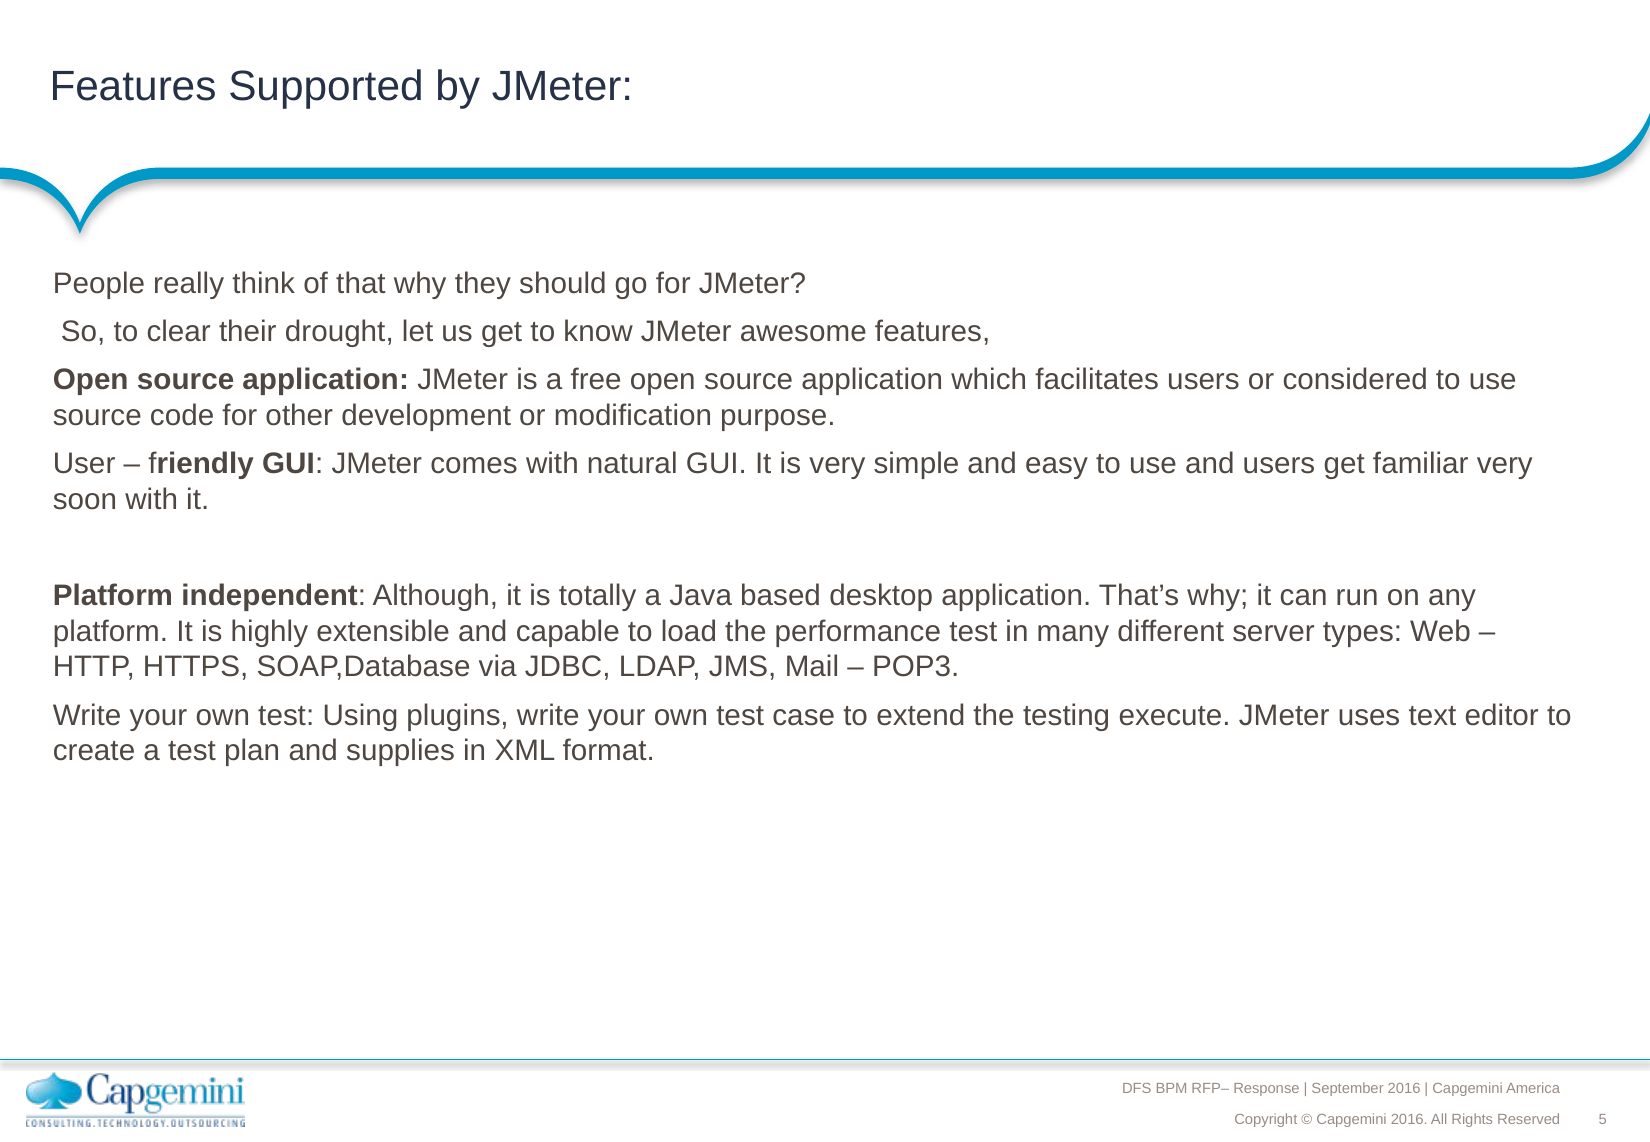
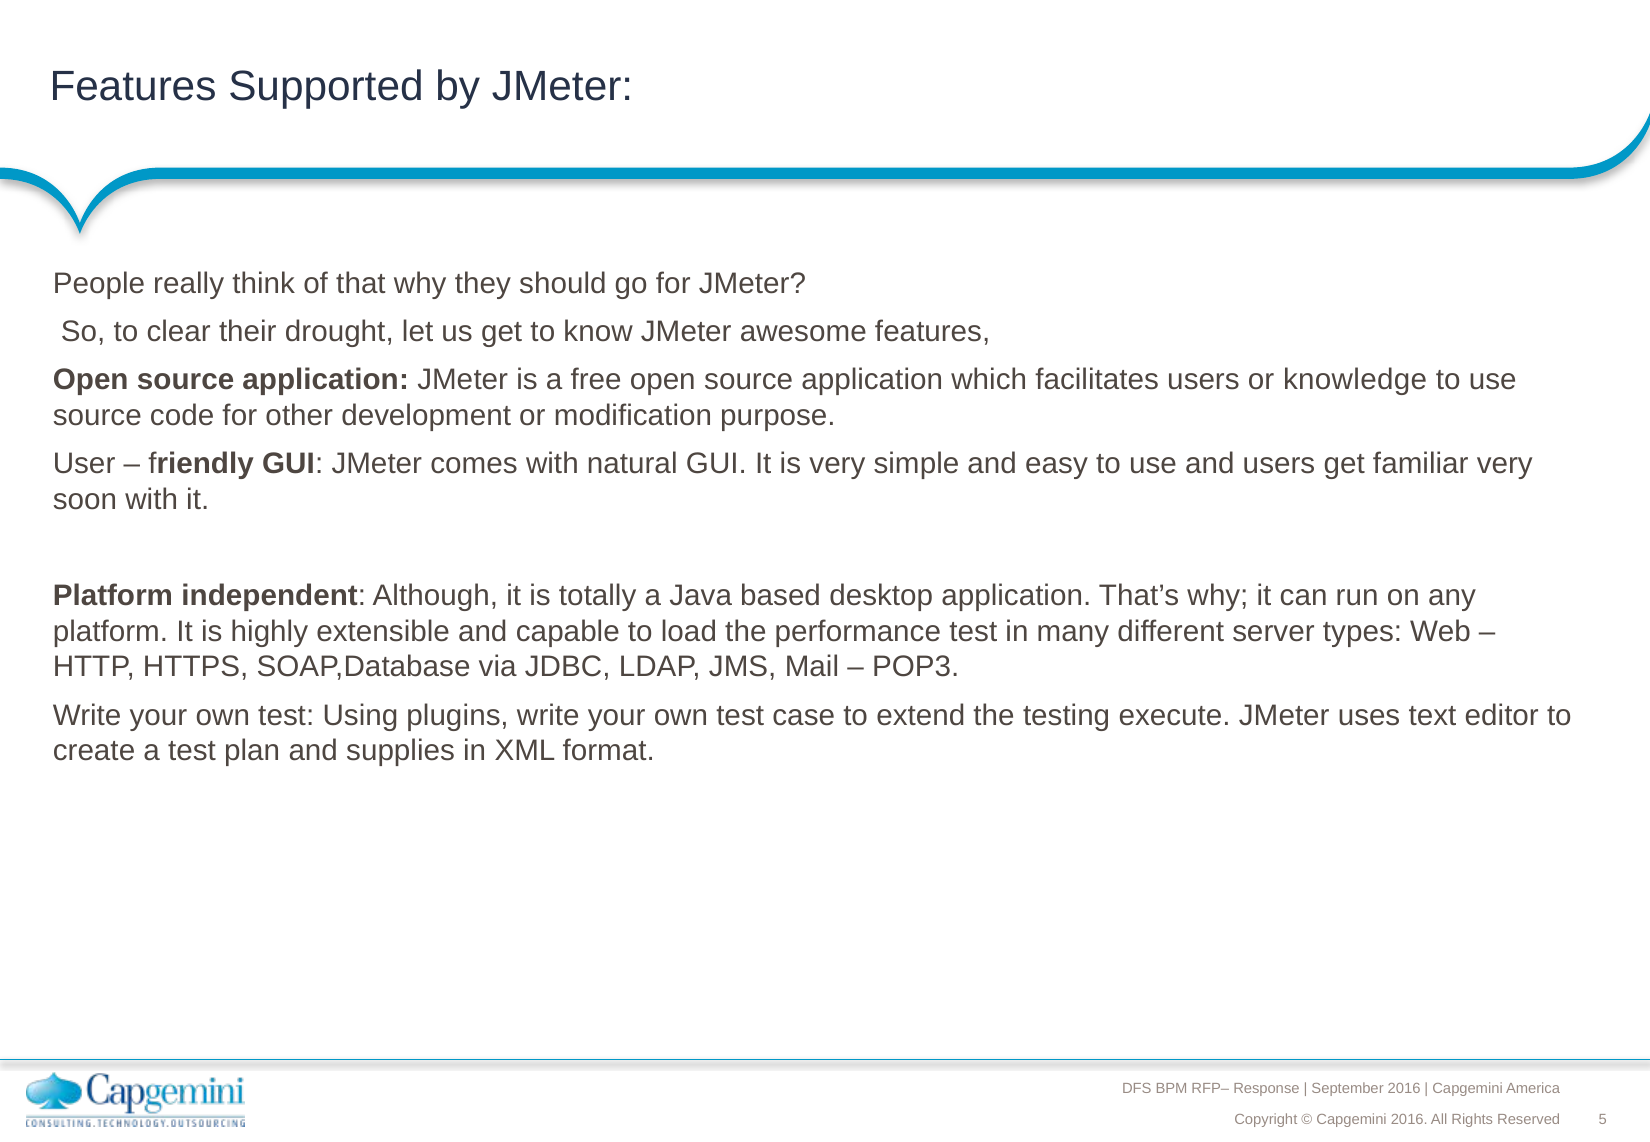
considered: considered -> knowledge (1355, 380)
